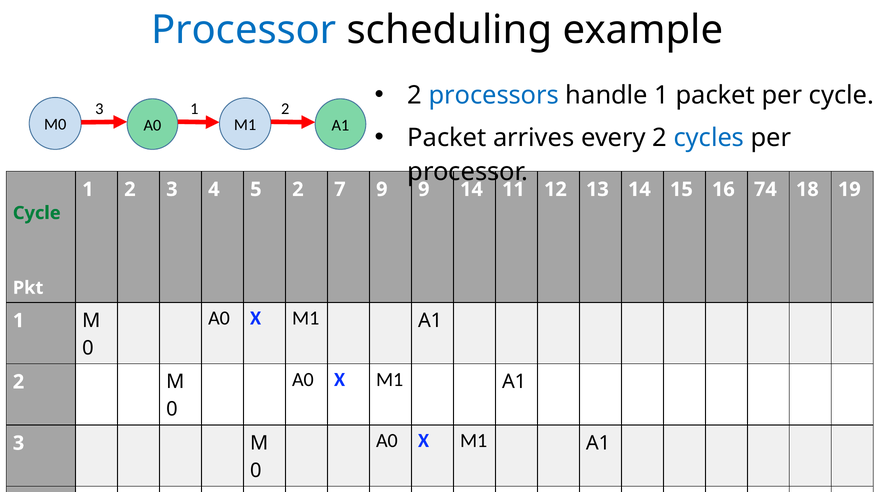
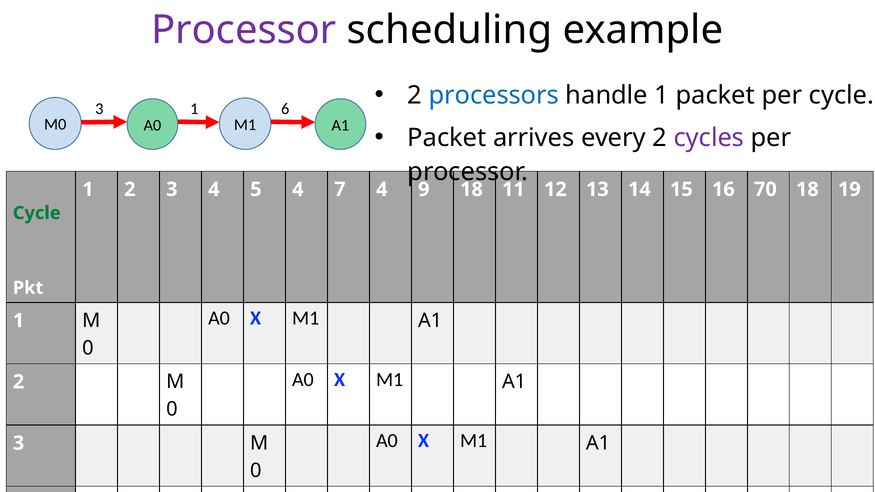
Processor colour: blue -> purple (244, 30)
3 1 2: 2 -> 6 (285, 109)
cycles colour: blue -> purple (709, 138)
5 2: 2 -> 4 (298, 189)
7 9: 9 -> 4 (382, 189)
9 14: 14 -> 18 (471, 189)
74: 74 -> 70 (765, 189)
